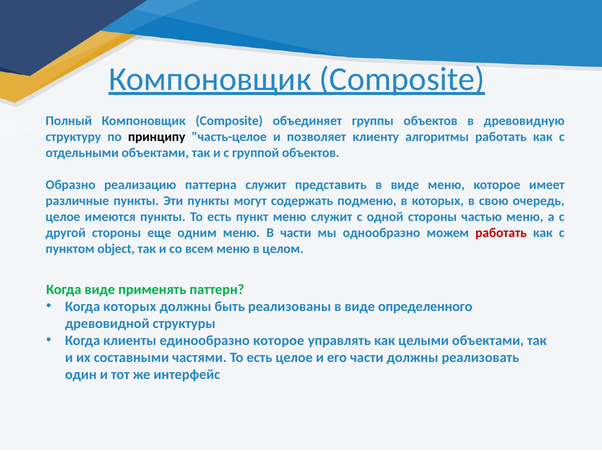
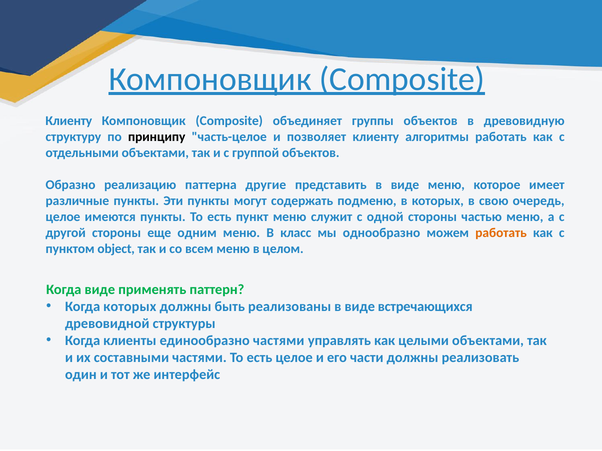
Полный: Полный -> Клиенту (69, 121)
паттерна служит: служит -> другие (266, 185)
В части: части -> класс (296, 233)
работать colour: red -> orange (501, 233)
определенного: определенного -> встречающихся (425, 307)
единообразно которое: которое -> частями (279, 341)
